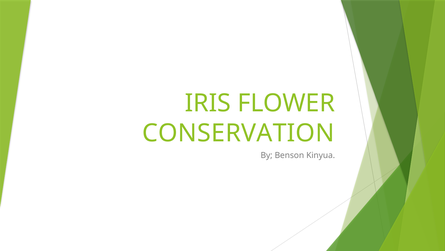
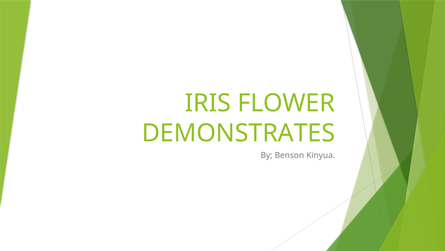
CONSERVATION: CONSERVATION -> DEMONSTRATES (238, 133)
